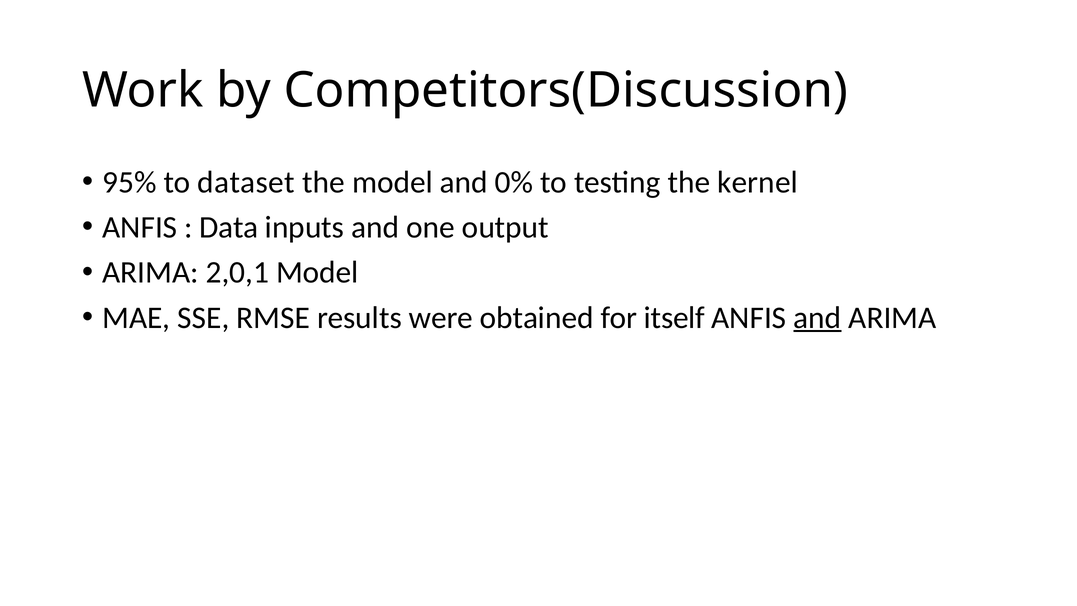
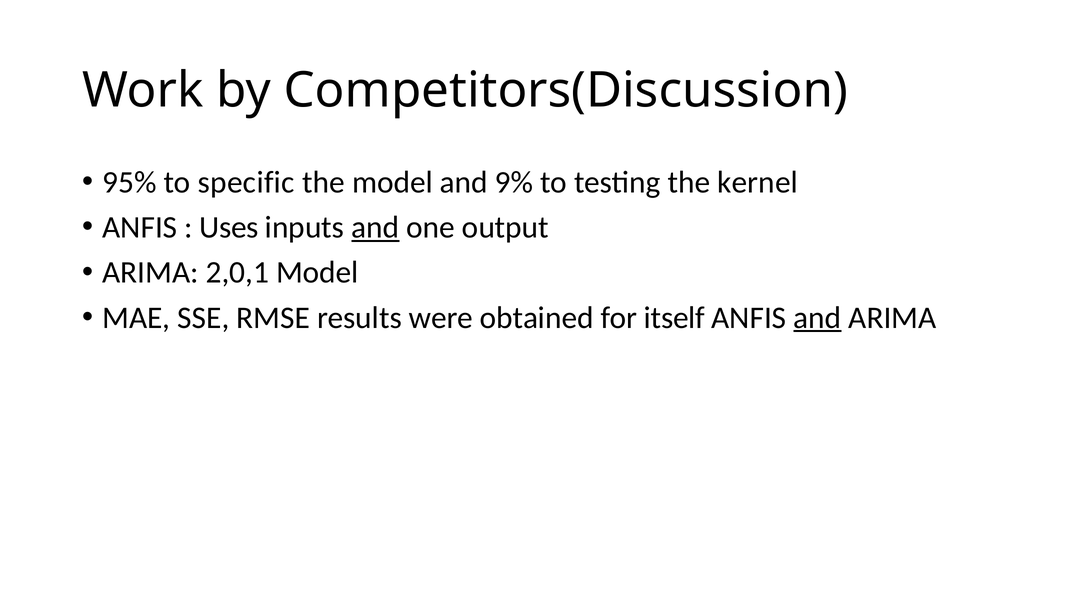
dataset: dataset -> specific (246, 182)
0%: 0% -> 9% (514, 182)
Data: Data -> Uses (229, 227)
and underline: none -> present (375, 227)
